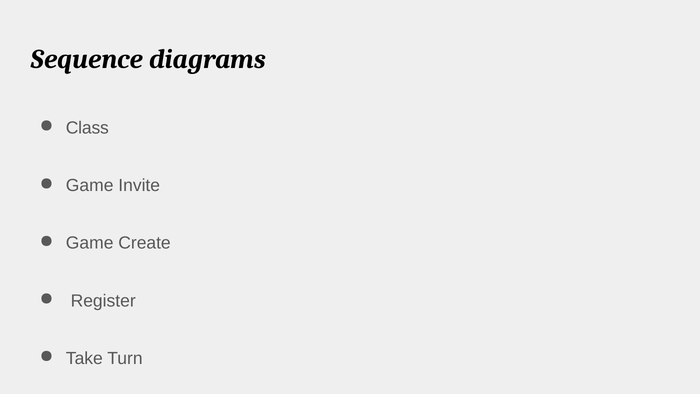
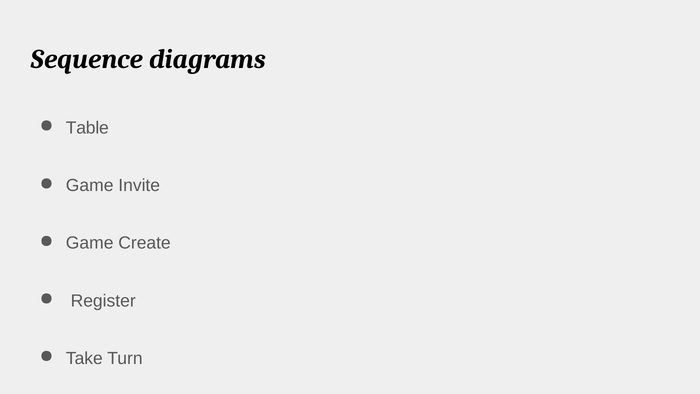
Class: Class -> Table (87, 128)
